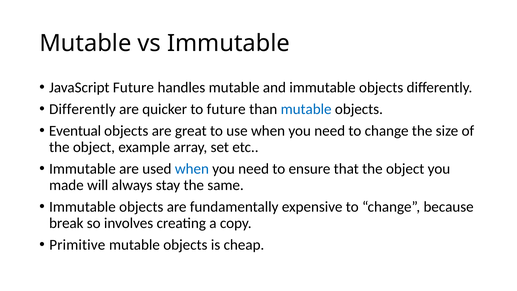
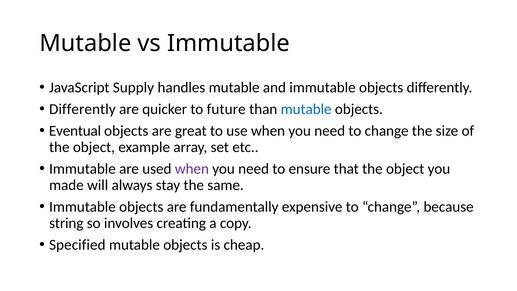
JavaScript Future: Future -> Supply (133, 87)
when colour: blue -> purple (192, 169)
break: break -> string (66, 223)
Primitive: Primitive -> Specified (77, 245)
